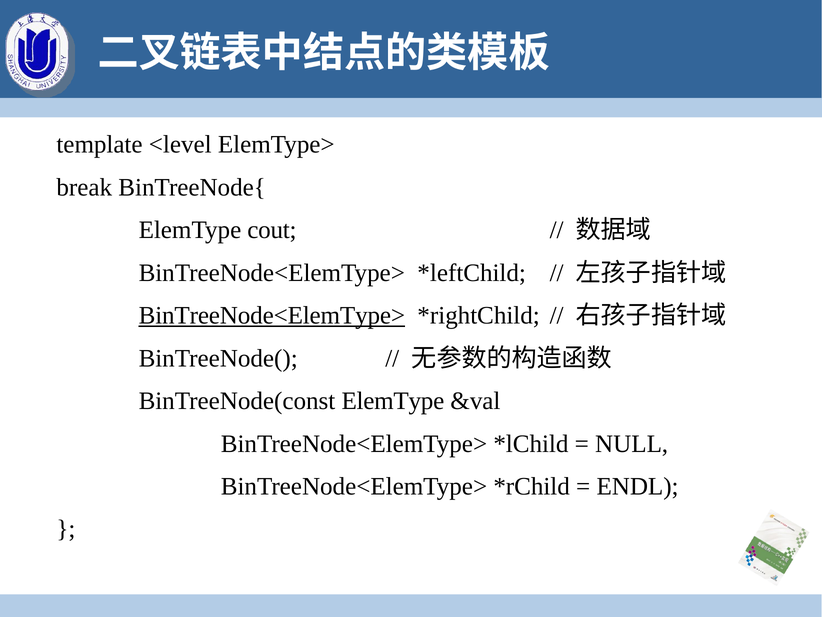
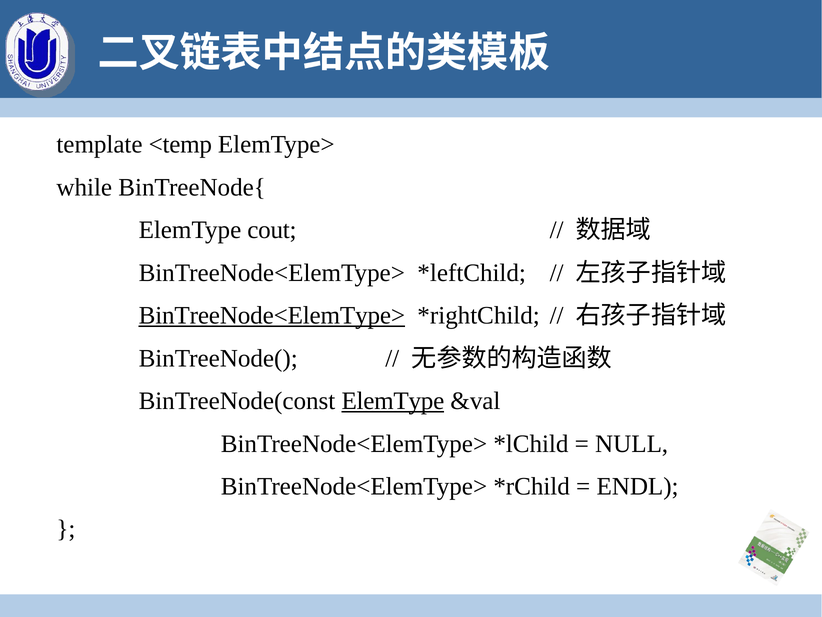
<level: <level -> <temp (180, 145)
break: break -> while (84, 187)
ElemType underline: none -> present (393, 401)
